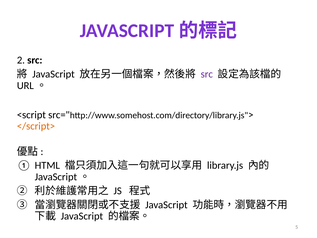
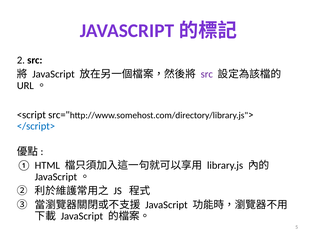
</script> colour: orange -> blue (36, 126)
